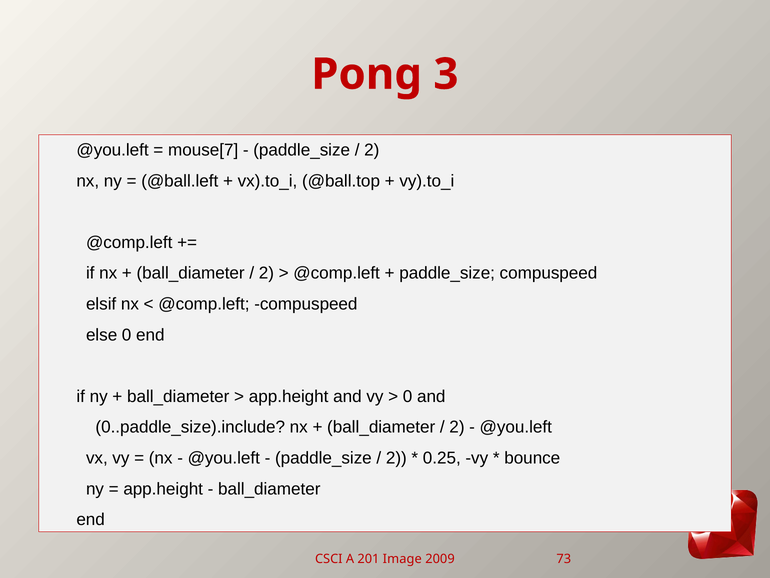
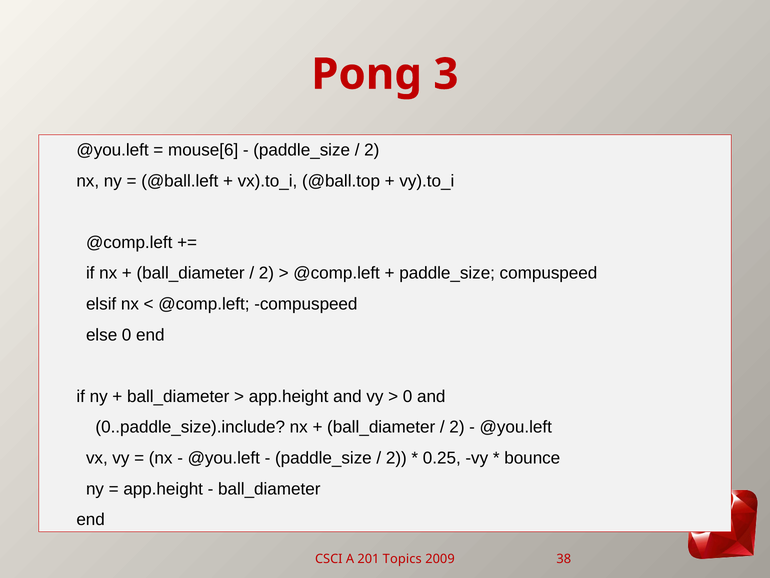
mouse[7: mouse[7 -> mouse[6 (203, 150)
Image: Image -> Topics (402, 558)
73: 73 -> 38 (564, 558)
